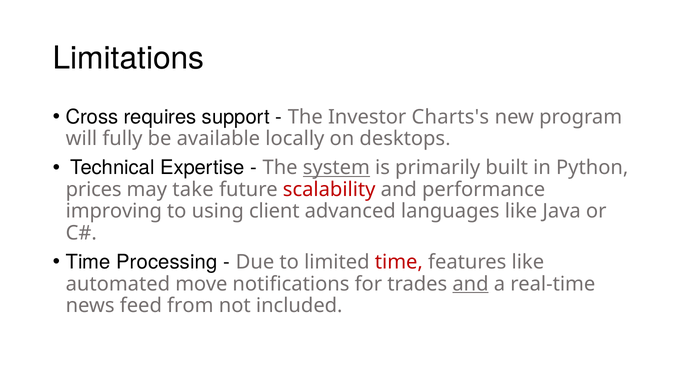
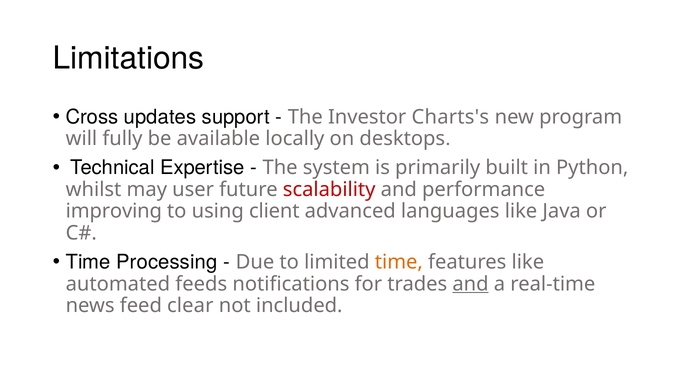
requires: requires -> updates (160, 117)
system underline: present -> none (336, 168)
prices: prices -> whilst (94, 190)
take: take -> user (193, 190)
time colour: red -> orange (399, 262)
move: move -> feeds (201, 284)
from: from -> clear (190, 306)
